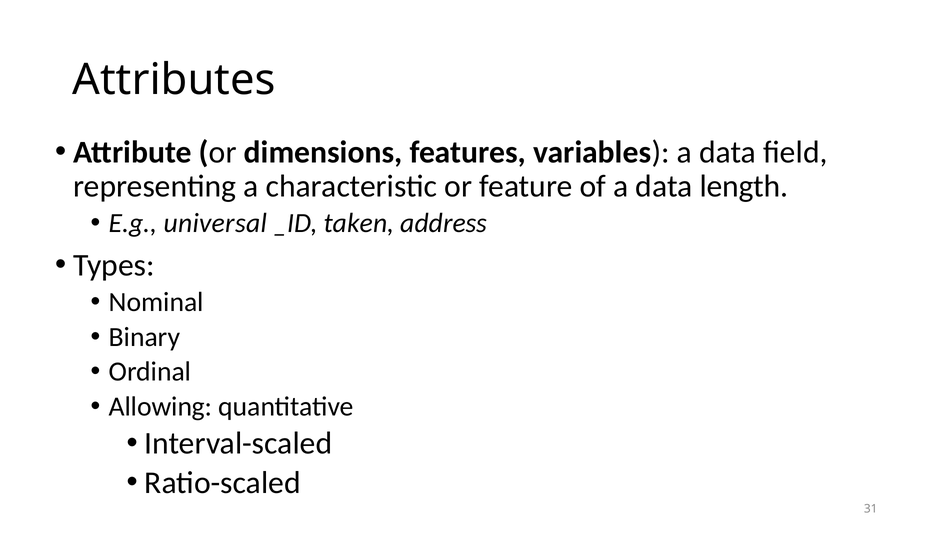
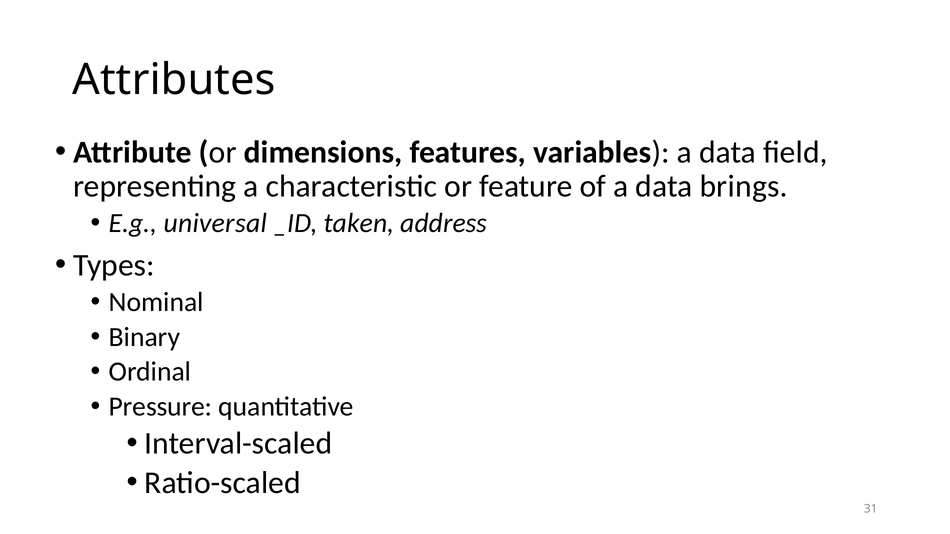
length: length -> brings (744, 186)
Allowing: Allowing -> Pressure (161, 407)
